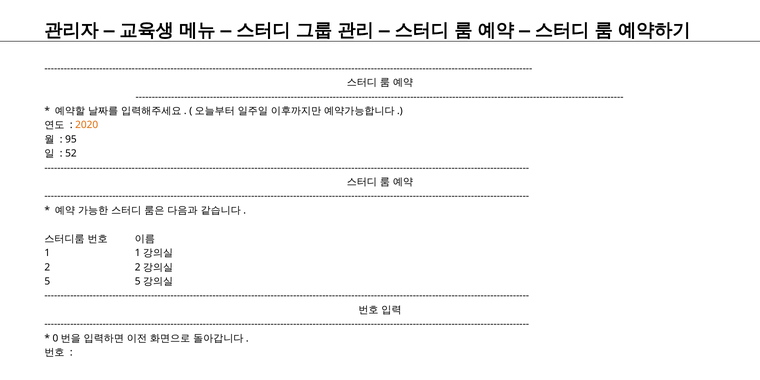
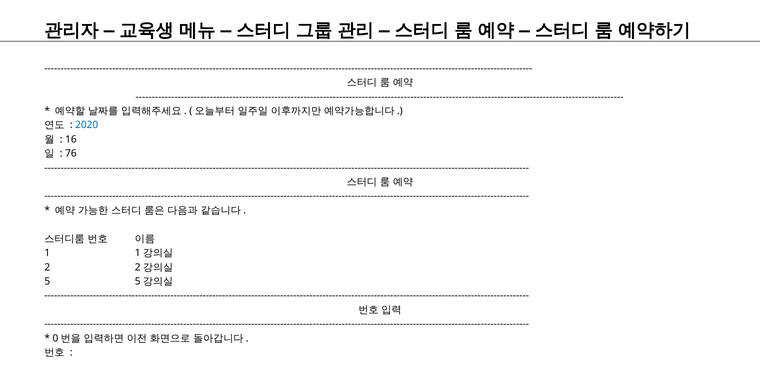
2020 colour: orange -> blue (87, 125)
95: 95 -> 16 (71, 139)
52: 52 -> 76 (71, 154)
